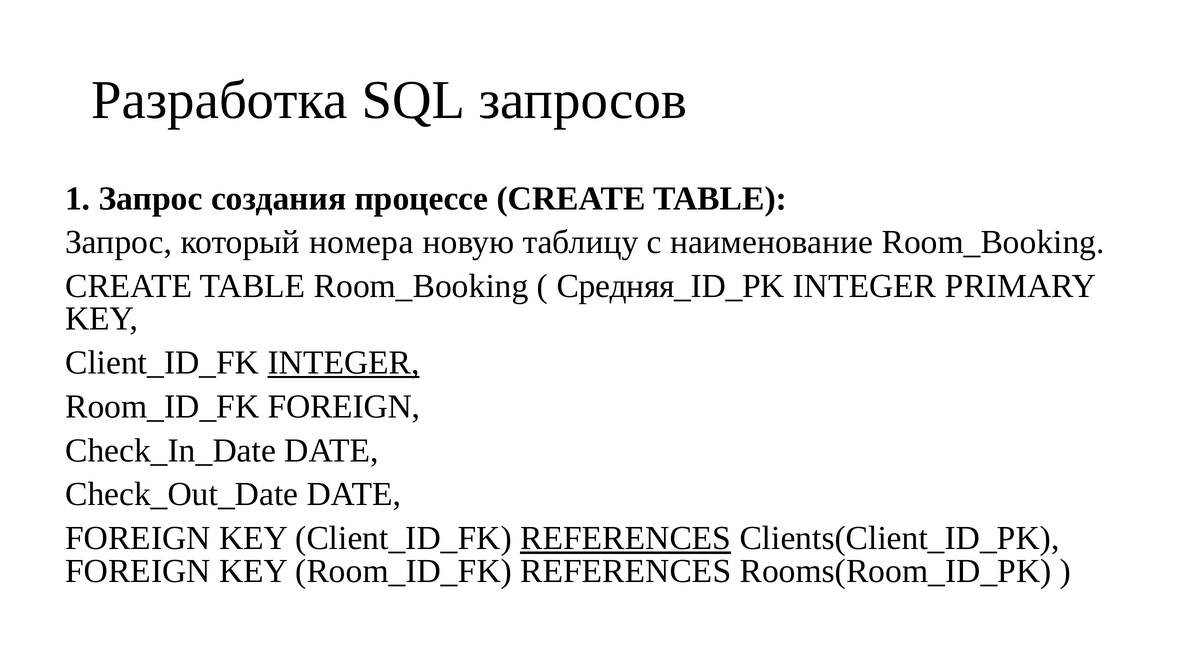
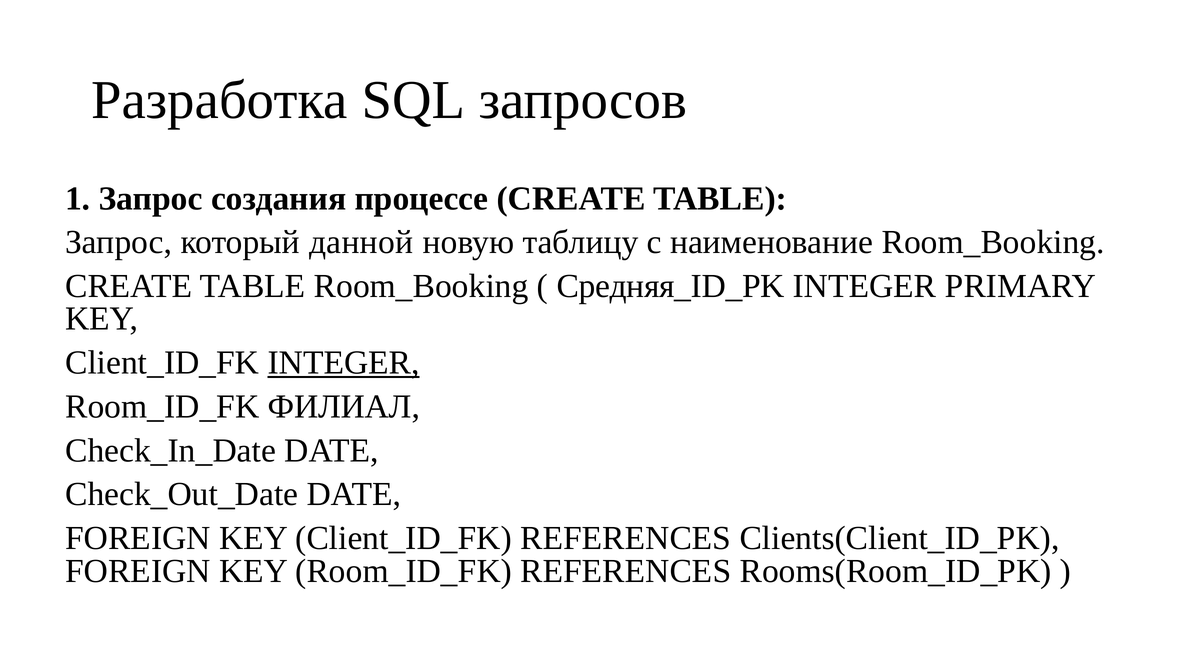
номера: номера -> данной (361, 242)
Room_ID_FK FOREIGN: FOREIGN -> ФИЛИАЛ (344, 407)
REFERENCES underline: present -> none (626, 538)
